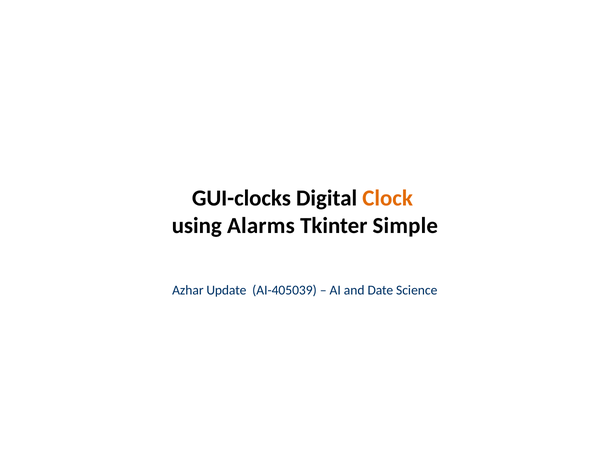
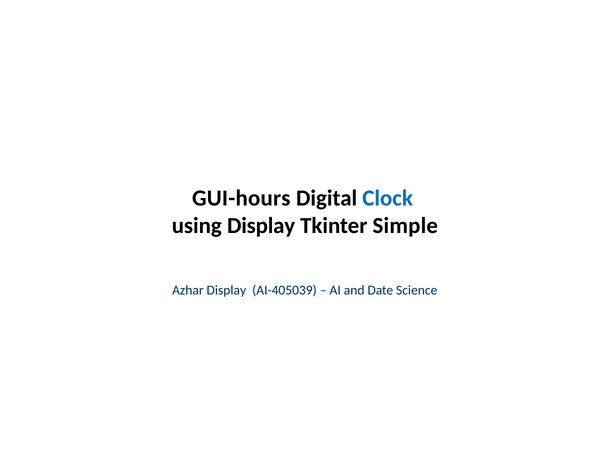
GUI-clocks: GUI-clocks -> GUI-hours (241, 198)
Clock colour: orange -> blue (388, 198)
using Alarms: Alarms -> Display (261, 226)
Azhar Update: Update -> Display (226, 290)
